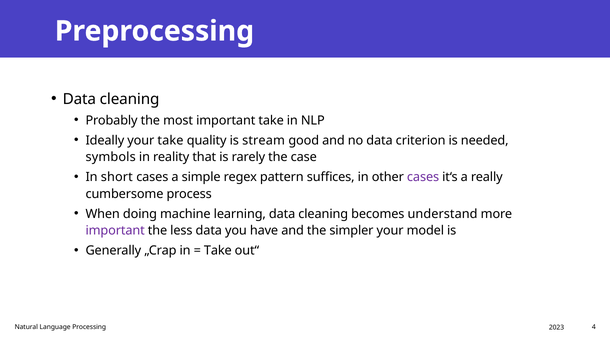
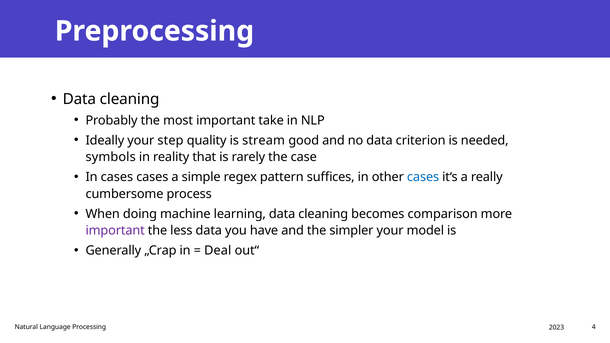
your take: take -> step (170, 140)
In short: short -> cases (117, 177)
cases colour: purple -> blue (423, 177)
understand: understand -> comparison (443, 214)
Take: Take -> Deal (218, 251)
